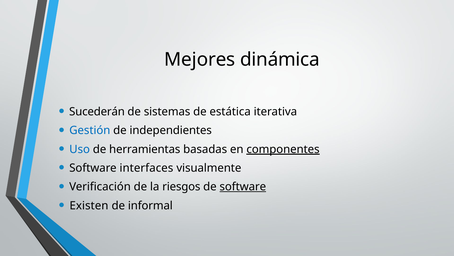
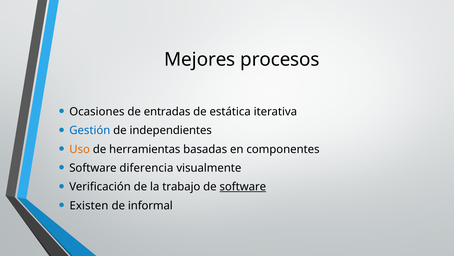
dinámica: dinámica -> procesos (280, 59)
Sucederán: Sucederán -> Ocasiones (97, 111)
sistemas: sistemas -> entradas (167, 111)
Uso colour: blue -> orange (80, 149)
componentes underline: present -> none (283, 149)
interfaces: interfaces -> diferencia (146, 168)
riesgos: riesgos -> trabajo (181, 186)
